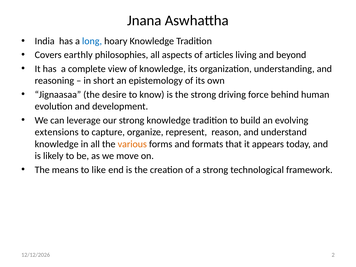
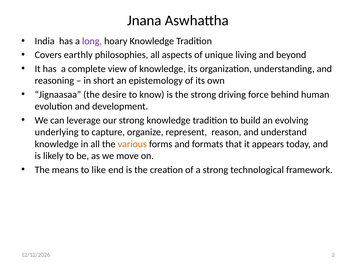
long colour: blue -> purple (92, 41)
articles: articles -> unique (219, 55)
extensions: extensions -> underlying (57, 132)
